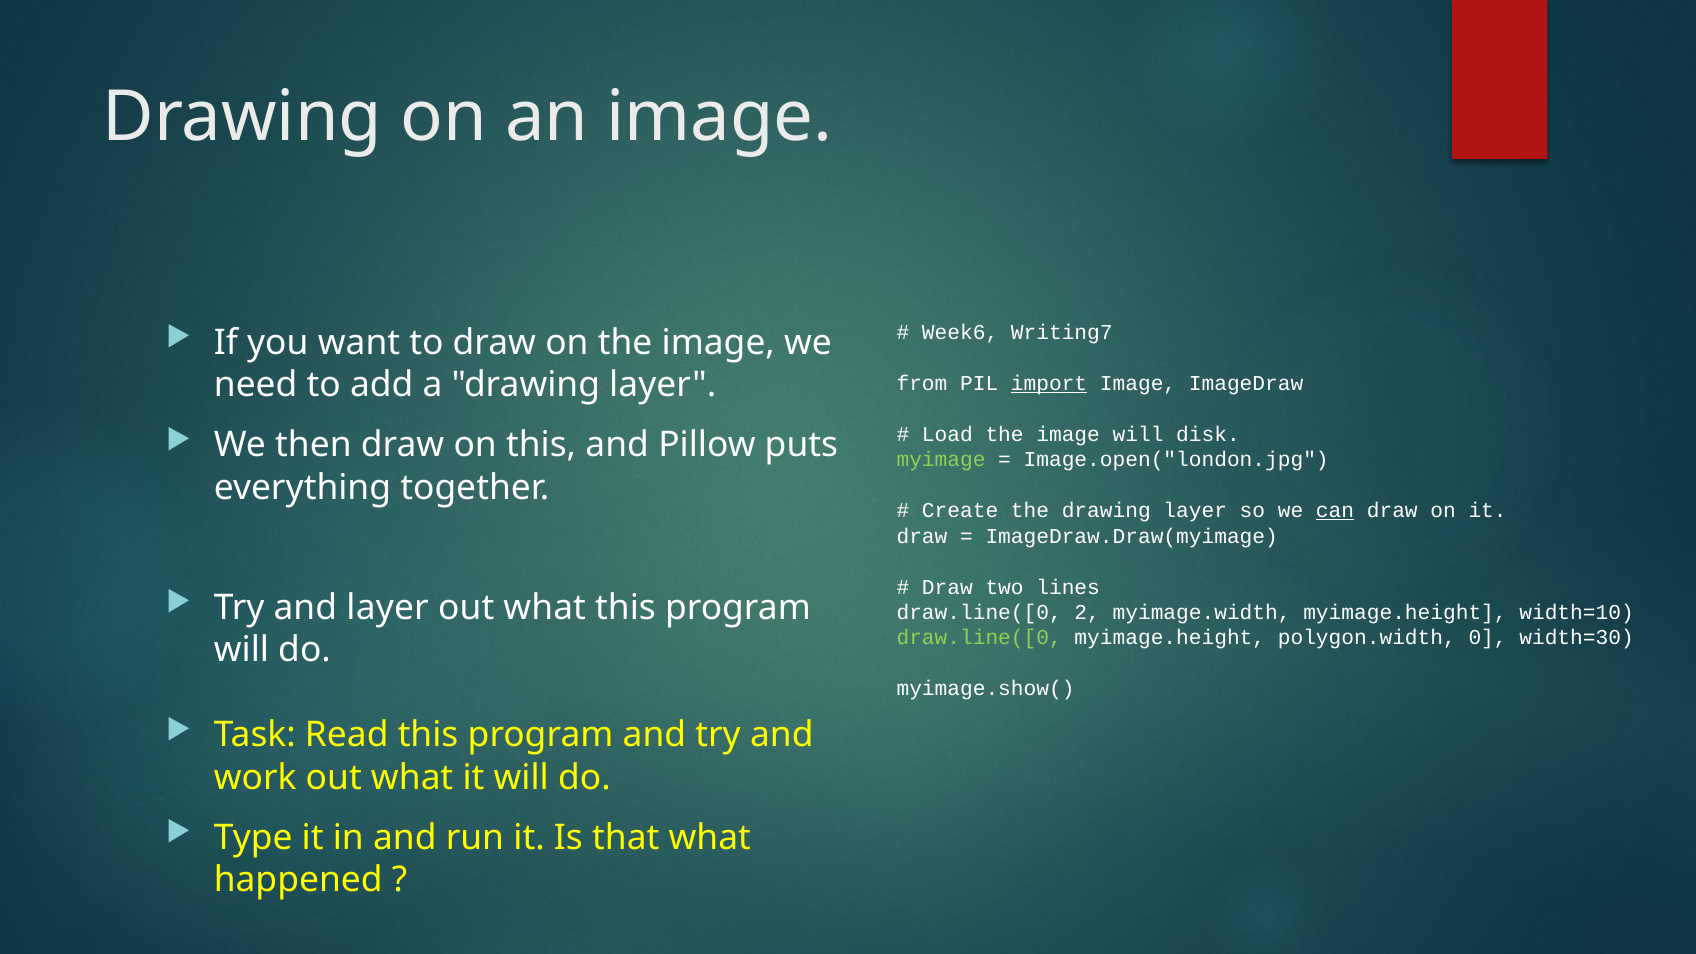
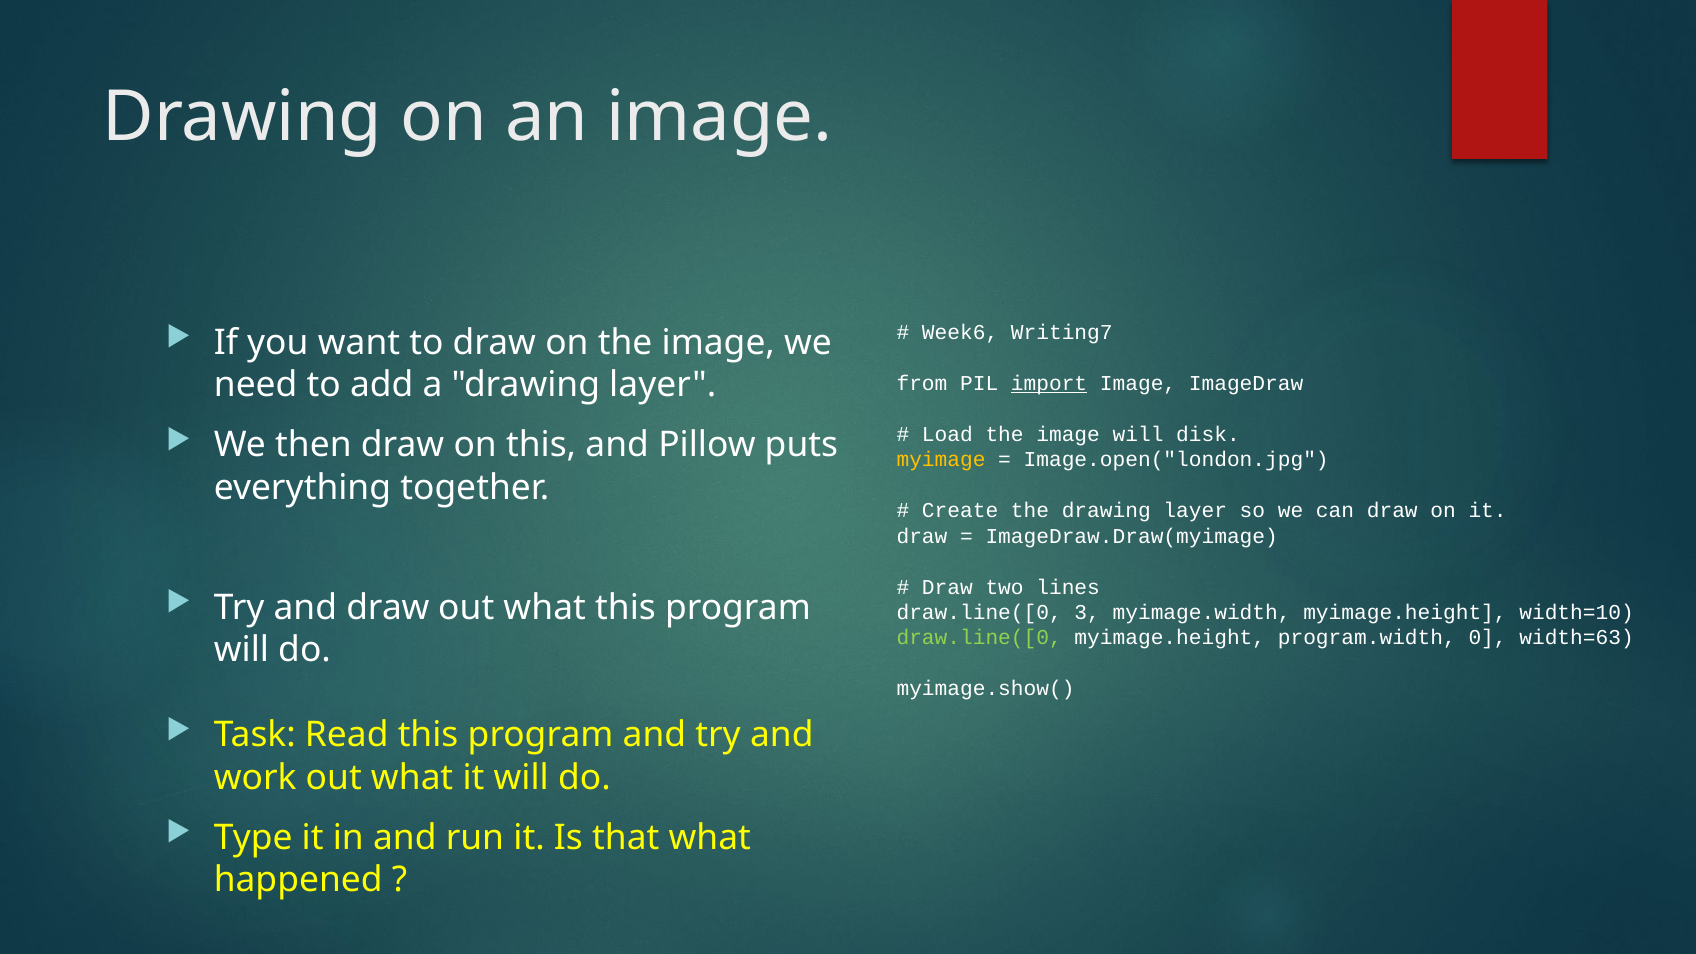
myimage colour: light green -> yellow (941, 460)
can underline: present -> none (1335, 511)
and layer: layer -> draw (388, 608)
2: 2 -> 3 (1087, 612)
polygon.width: polygon.width -> program.width (1367, 638)
width=30: width=30 -> width=63 (1577, 638)
